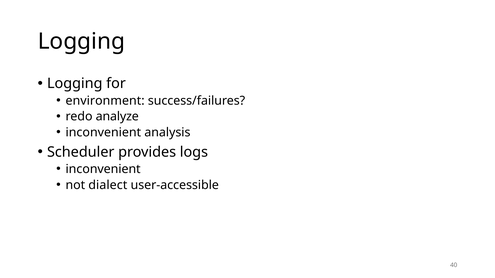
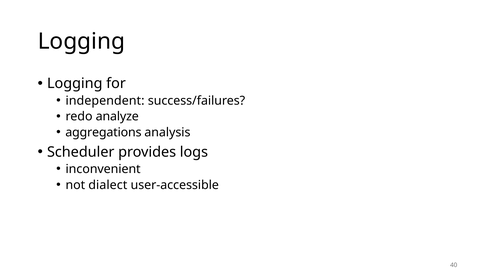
environment: environment -> independent (105, 101)
inconvenient: inconvenient -> aggregations (103, 133)
